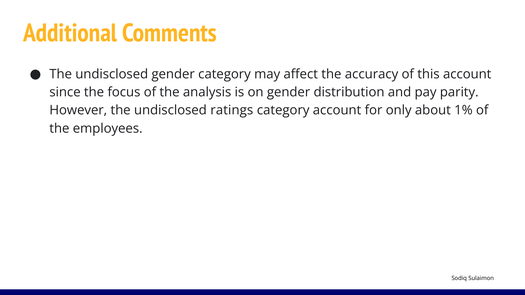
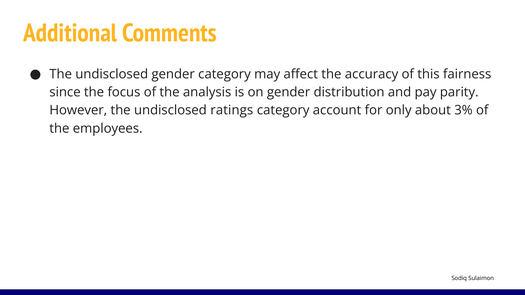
this account: account -> fairness (467, 74)
1%: 1% -> 3% (464, 110)
